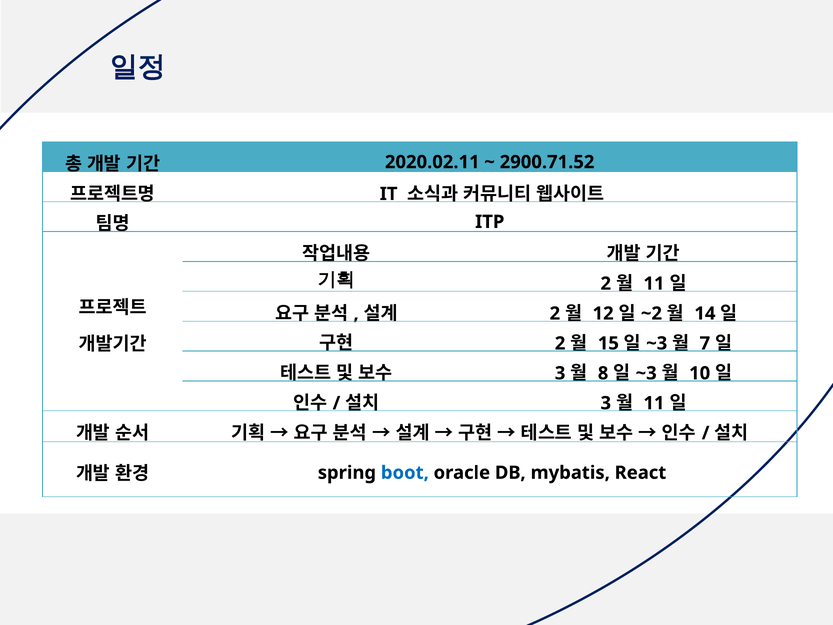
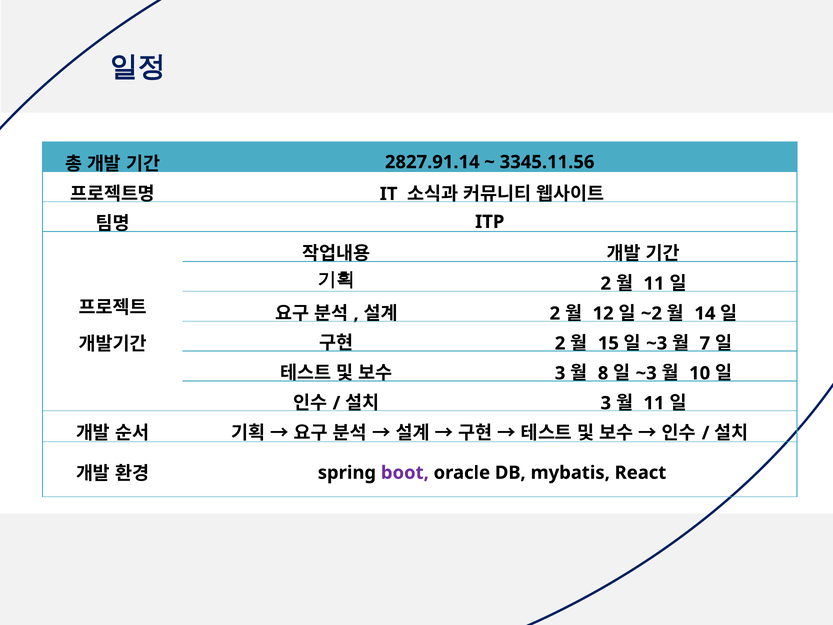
2020.02.11: 2020.02.11 -> 2827.91.14 (432, 162)
2900.71.52: 2900.71.52 -> 3345.11.56 (547, 162)
boot colour: blue -> purple (405, 473)
